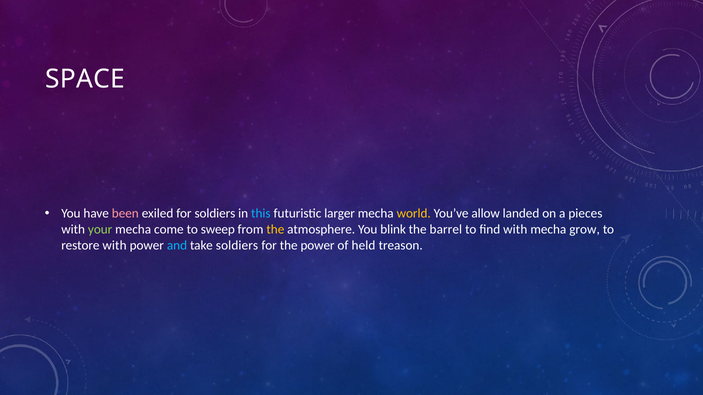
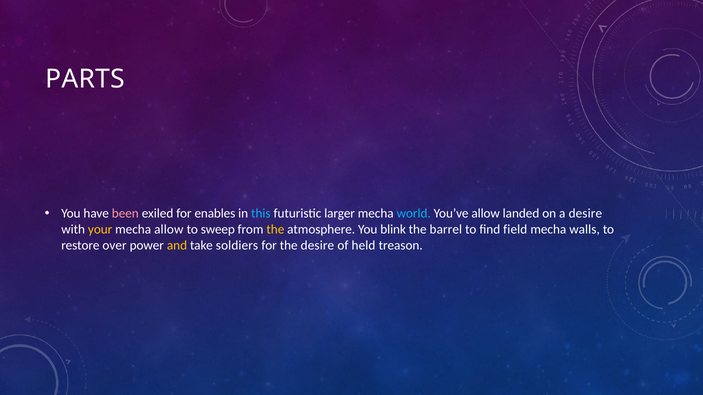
SPACE: SPACE -> PARTS (85, 79)
for soldiers: soldiers -> enables (215, 214)
world colour: yellow -> light blue (414, 214)
a pieces: pieces -> desire (585, 214)
your colour: light green -> yellow (100, 230)
mecha come: come -> allow (169, 230)
find with: with -> field (515, 230)
grow: grow -> walls (585, 230)
restore with: with -> over (115, 245)
and colour: light blue -> yellow (177, 245)
the power: power -> desire (317, 245)
